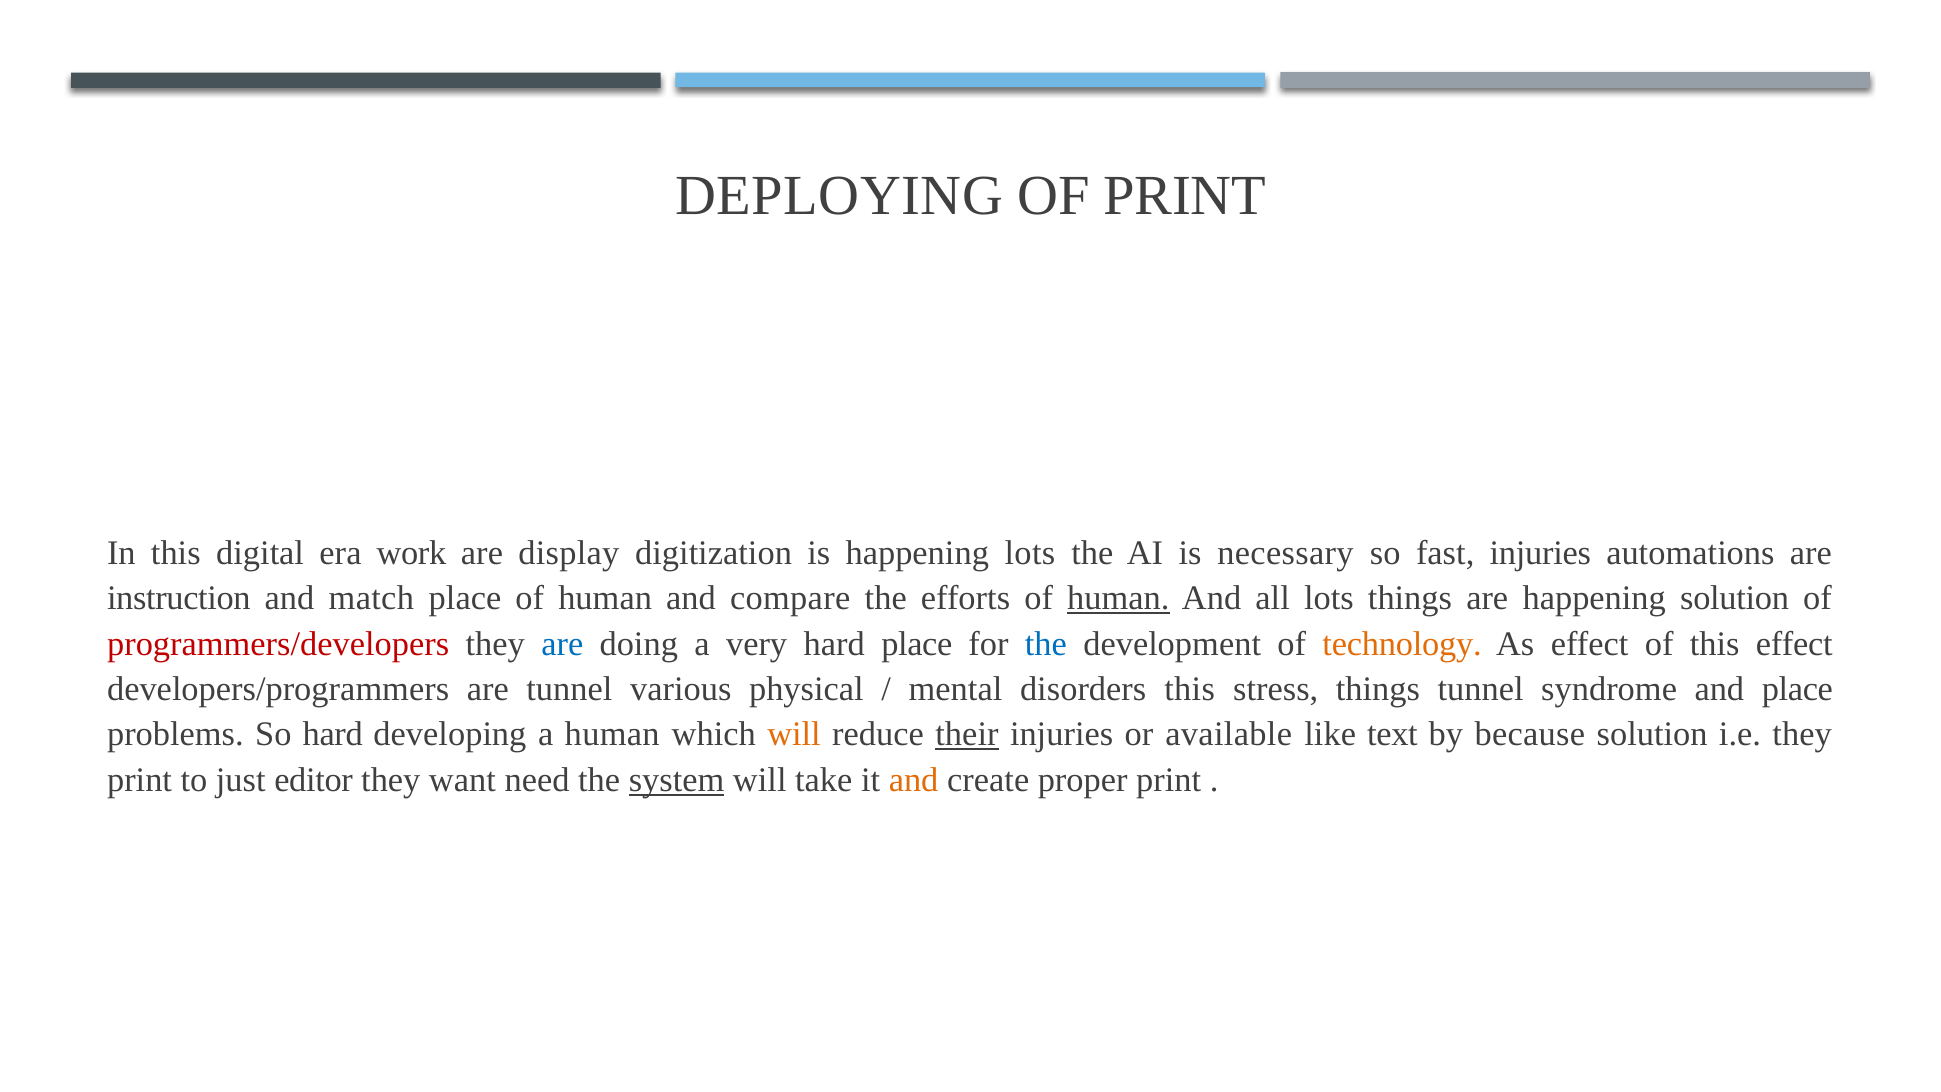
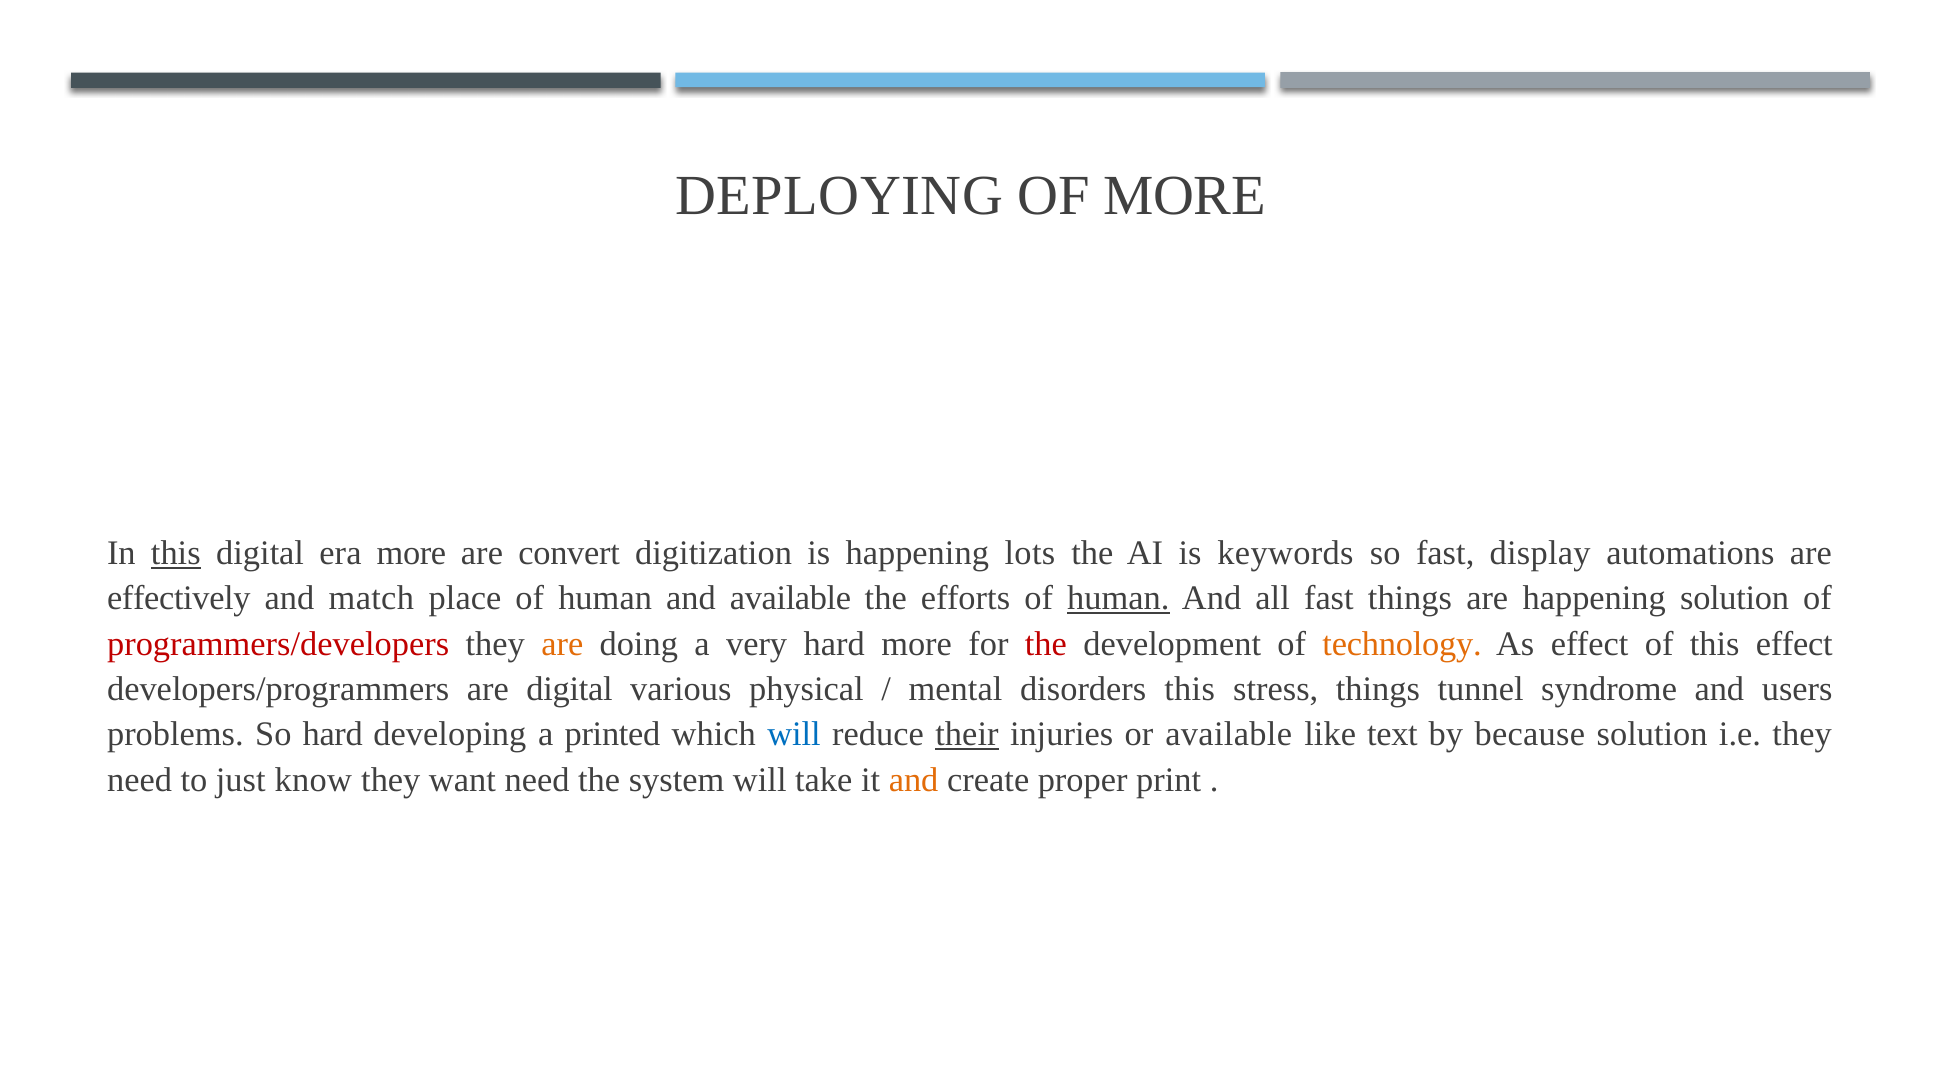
OF PRINT: PRINT -> MORE (1185, 196)
this underline: none -> present (176, 553)
era work: work -> more (411, 553)
display: display -> convert (569, 553)
necessary: necessary -> keywords (1285, 553)
fast injuries: injuries -> display (1540, 553)
instruction: instruction -> effectively (179, 598)
and compare: compare -> available (791, 598)
all lots: lots -> fast (1329, 598)
are colour: blue -> orange (562, 644)
hard place: place -> more (917, 644)
the colour: blue -> red (1046, 644)
are tunnel: tunnel -> digital (570, 689)
and place: place -> users (1797, 689)
a human: human -> printed (612, 734)
will colour: orange -> blue (794, 734)
print: print -> need (140, 780)
editor: editor -> know (313, 780)
system underline: present -> none (677, 780)
